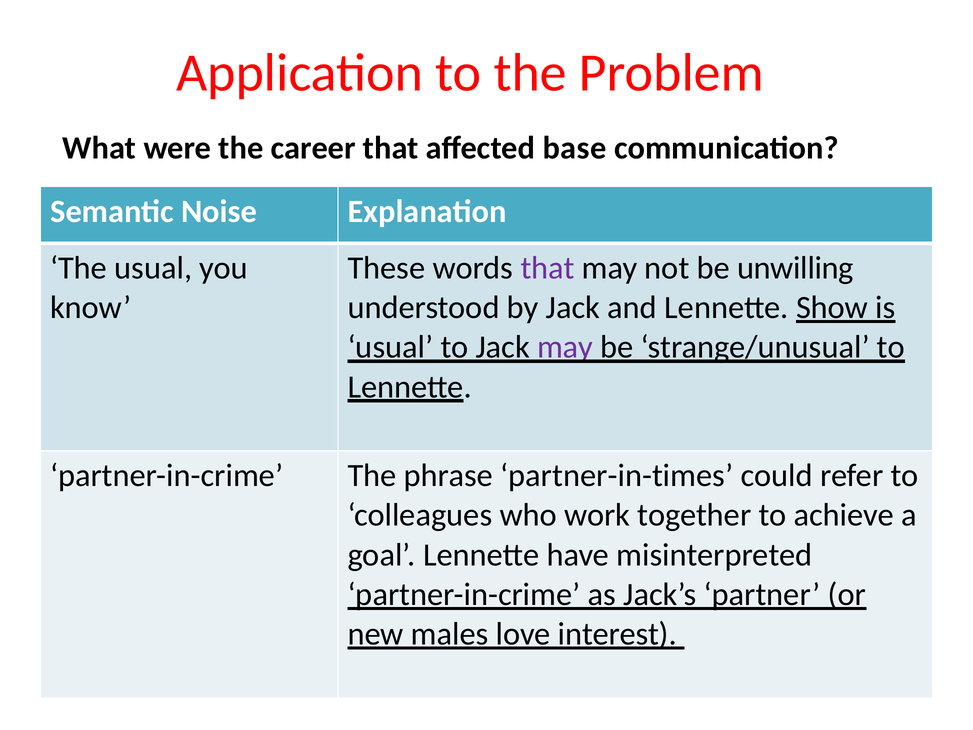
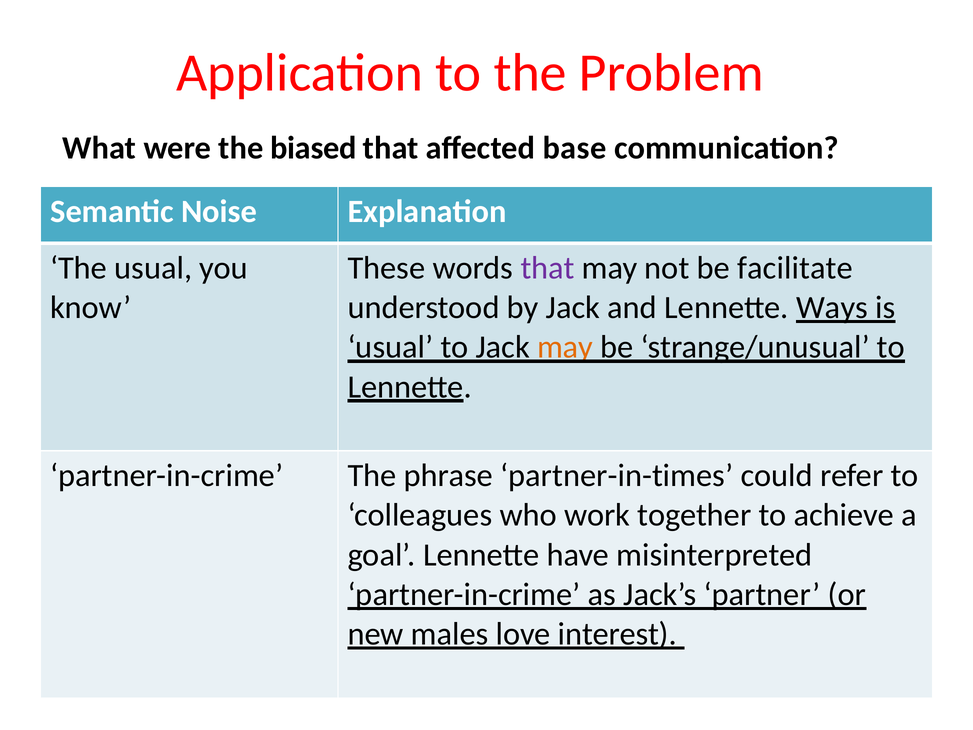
career: career -> biased (313, 148)
unwilling: unwilling -> facilitate (795, 268)
Show: Show -> Ways (832, 308)
may colour: purple -> orange (565, 347)
